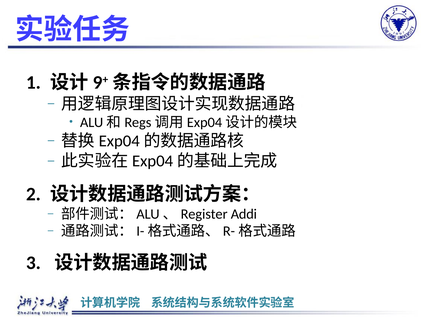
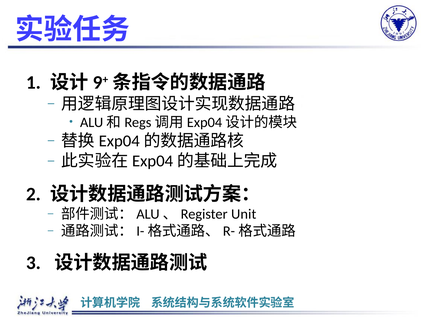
Addi: Addi -> Unit (244, 214)
